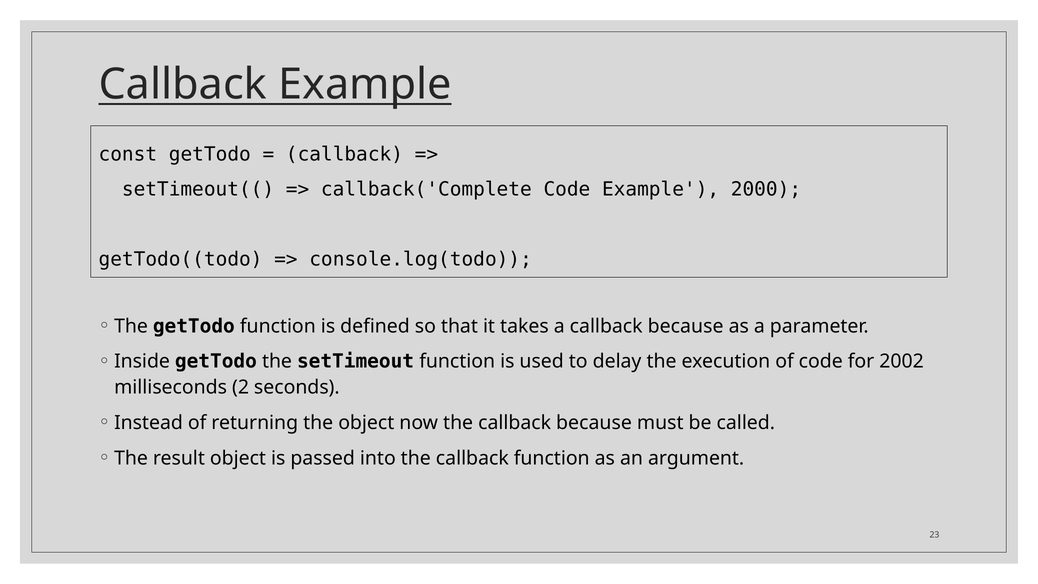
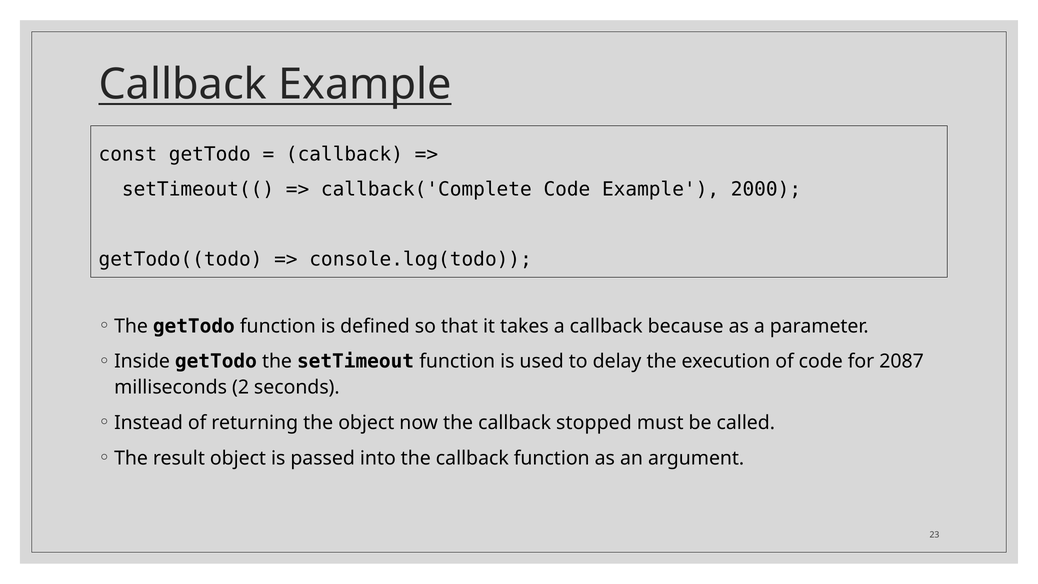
2002: 2002 -> 2087 (902, 361)
the callback because: because -> stopped (594, 423)
